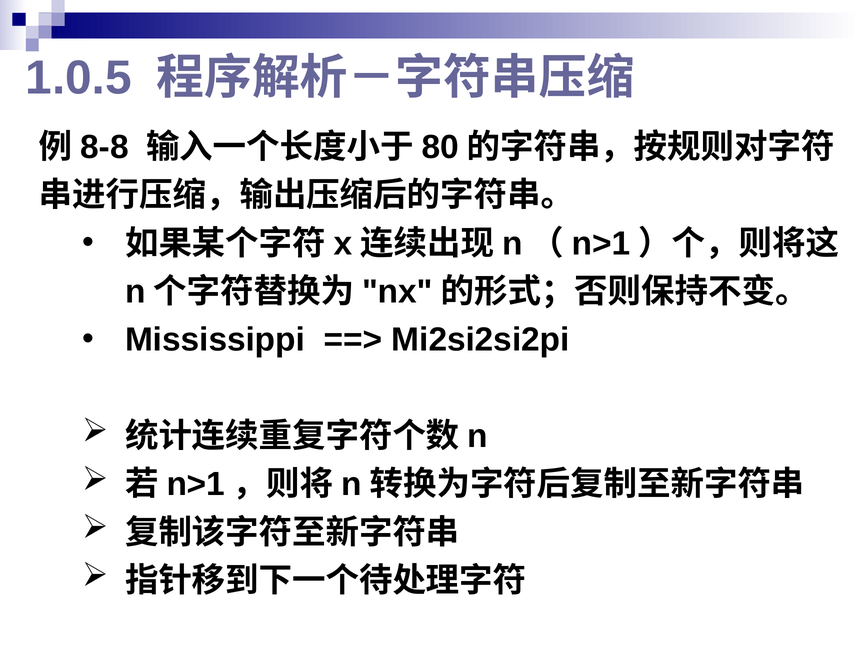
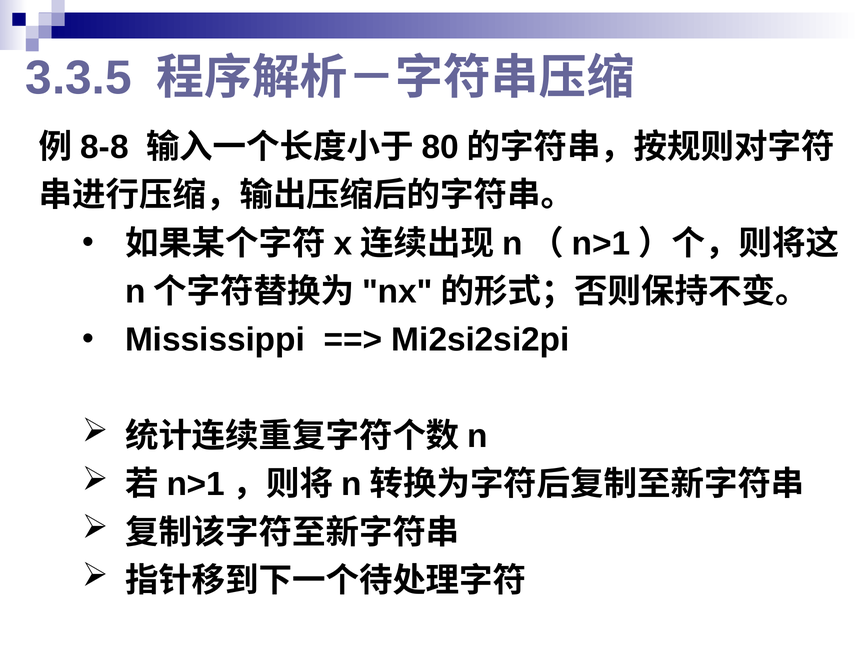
1.0.5: 1.0.5 -> 3.3.5 (79, 78)
